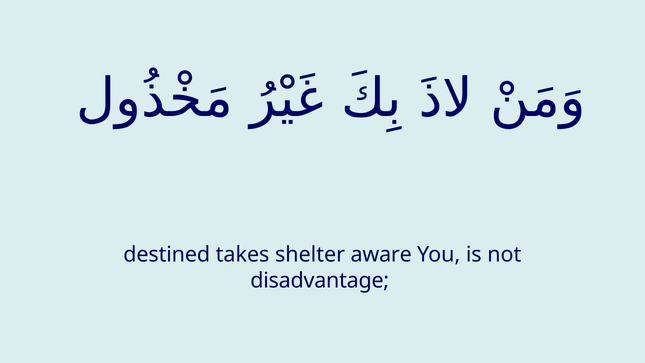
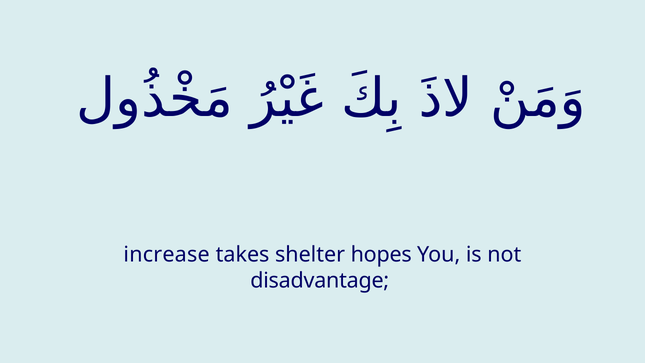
destined: destined -> increase (167, 255)
aware: aware -> hopes (381, 255)
